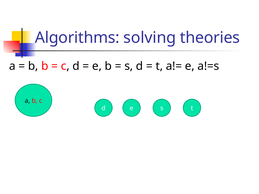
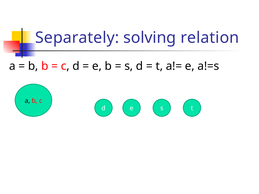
Algorithms: Algorithms -> Separately (77, 38)
theories: theories -> relation (210, 38)
